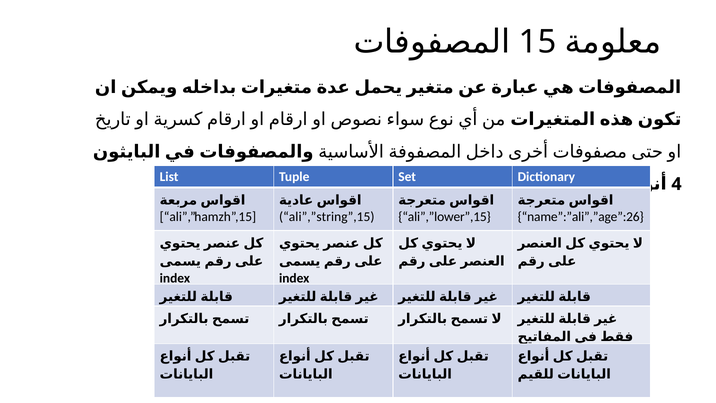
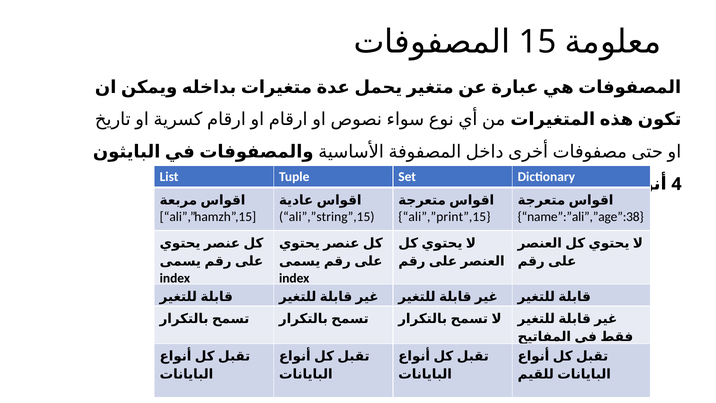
ali”,”lower”,15: ali”,”lower”,15 -> ali”,”print”,15 (444, 217)
name”:”ali”,”age”:26: name”:”ali”,”age”:26 -> name”:”ali”,”age”:38 (581, 217)
